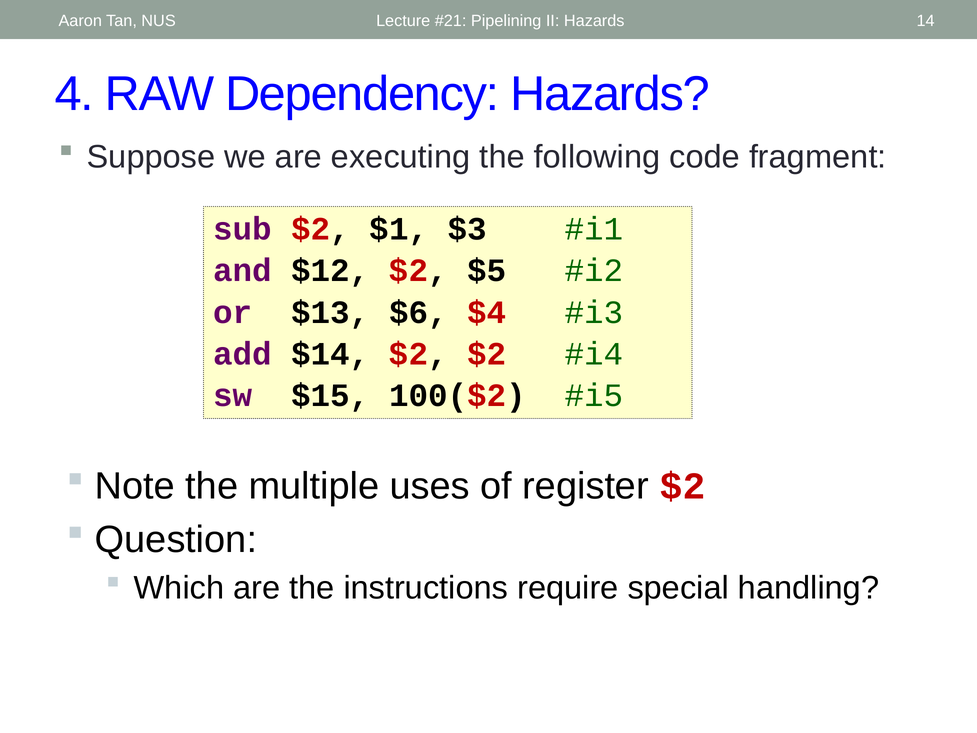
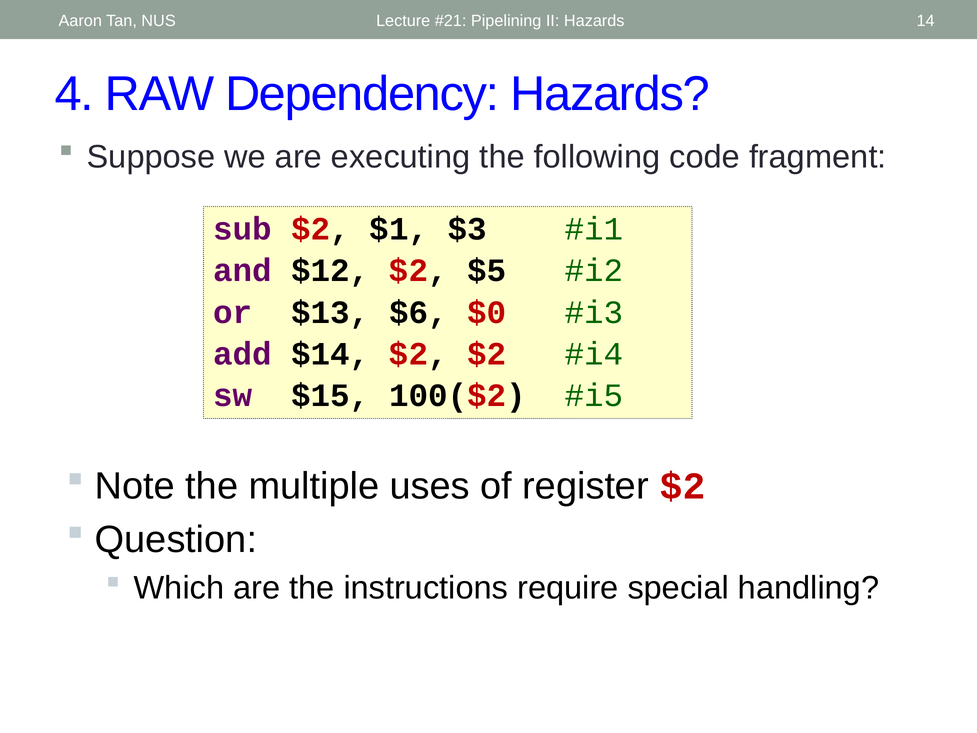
$4: $4 -> $0 (487, 312)
